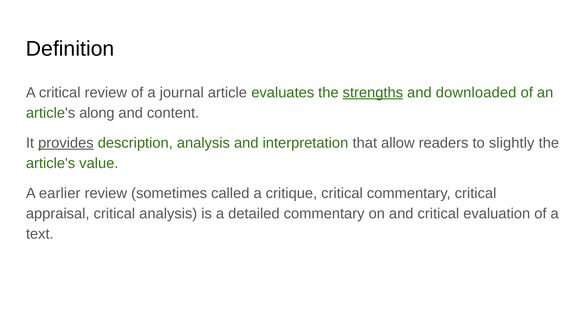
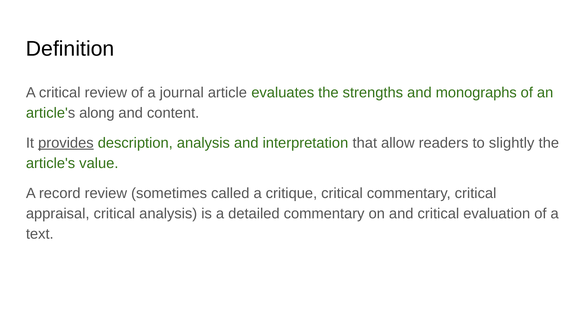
strengths underline: present -> none (373, 92)
downloaded: downloaded -> monographs (476, 92)
earlier: earlier -> record (60, 193)
